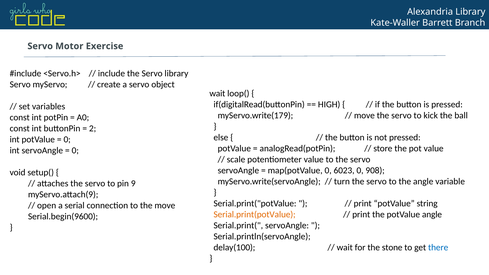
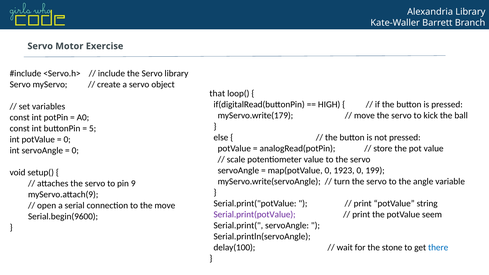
wait: wait -> that (217, 94)
2: 2 -> 5 (93, 129)
6023: 6023 -> 1923 (344, 171)
908: 908 -> 199 (375, 171)
Serial.print(potValue colour: orange -> purple (255, 215)
potValue angle: angle -> seem (432, 215)
